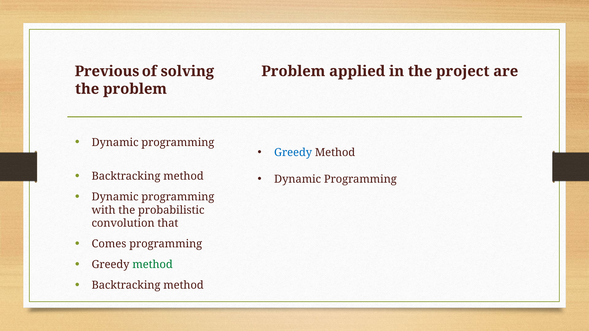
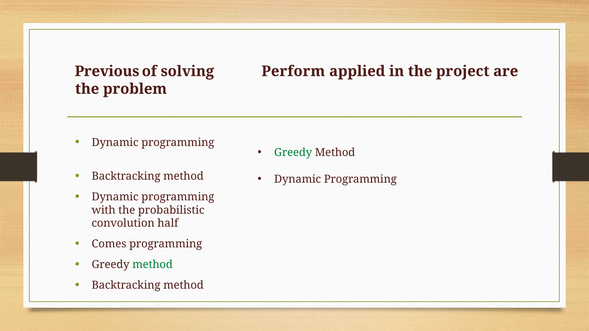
Problem: Problem -> Perform (293, 71)
Greedy colour: blue -> green (293, 153)
that: that -> half (168, 224)
